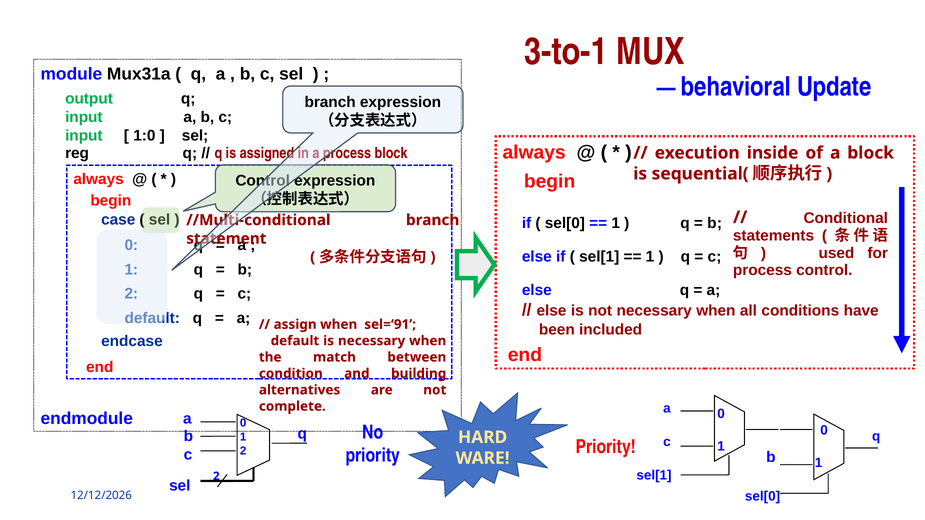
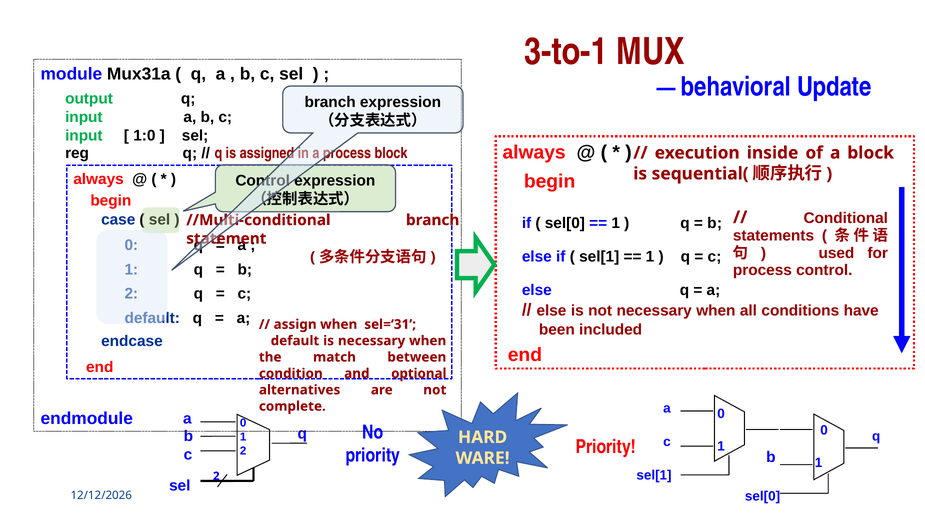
sel=‘91: sel=‘91 -> sel=‘31 (390, 325)
building: building -> optional (419, 374)
